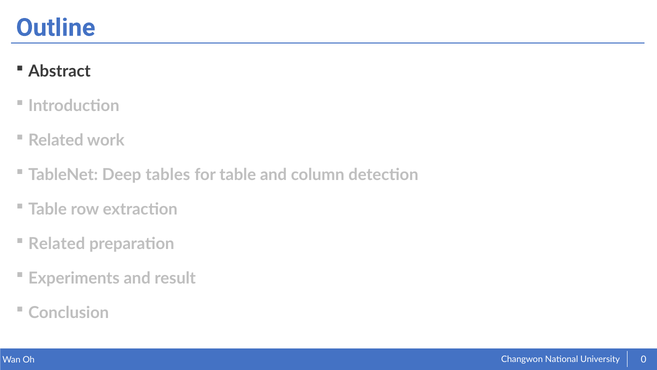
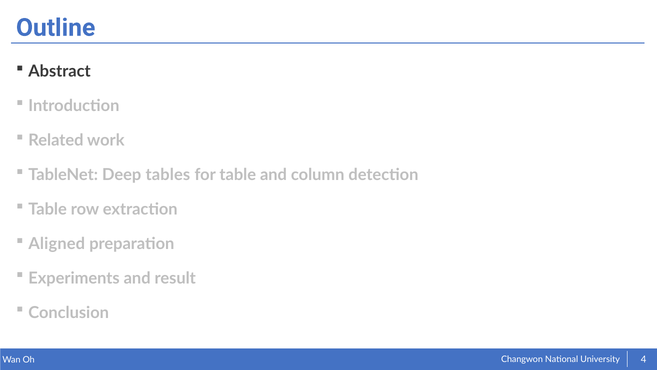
Related: Related -> Aligned (57, 243)
0: 0 -> 4 (644, 359)
